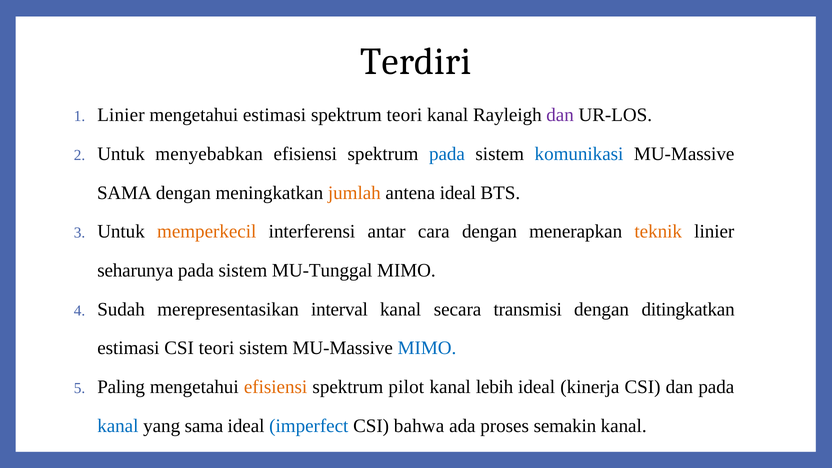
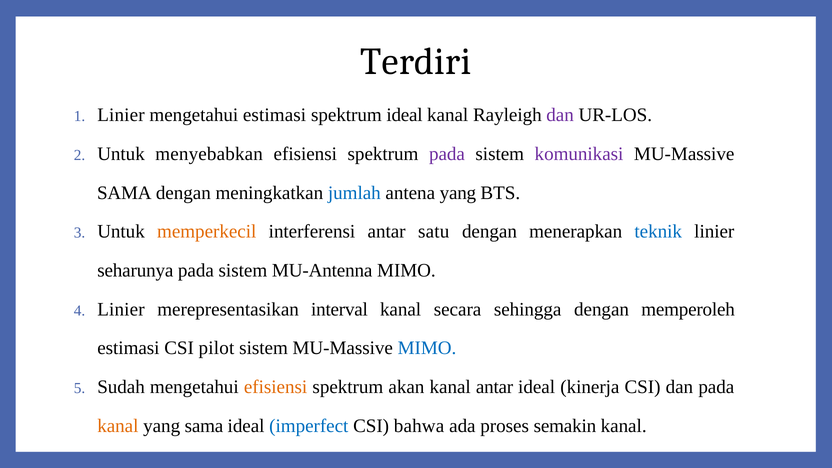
spektrum teori: teori -> ideal (405, 115)
pada colour: blue -> purple (447, 154)
komunikasi colour: blue -> purple (579, 154)
jumlah colour: orange -> blue (354, 193)
antena ideal: ideal -> yang (458, 193)
cara: cara -> satu (434, 232)
teknik colour: orange -> blue (658, 232)
MU-Tunggal: MU-Tunggal -> MU-Antenna (322, 270)
Sudah: Sudah -> Linier (121, 309)
transmisi: transmisi -> sehingga (528, 309)
ditingkatkan: ditingkatkan -> memperoleh (688, 309)
CSI teori: teori -> pilot (216, 348)
Paling: Paling -> Sudah (121, 387)
pilot: pilot -> akan (406, 387)
kanal lebih: lebih -> antar (495, 387)
kanal colour: blue -> orange (118, 426)
